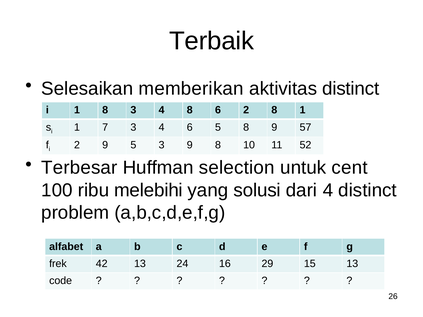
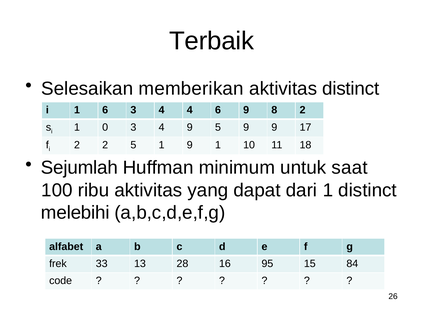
1 8: 8 -> 6 (105, 110)
4 8: 8 -> 4 (190, 110)
6 2: 2 -> 9 (246, 110)
8 1: 1 -> 2 (303, 110)
7: 7 -> 0 (105, 127)
4 6: 6 -> 9 (190, 127)
5 8: 8 -> 9 (246, 127)
57: 57 -> 17 (305, 127)
2 9: 9 -> 2 (105, 145)
5 3: 3 -> 1 (162, 145)
9 8: 8 -> 1 (218, 145)
52: 52 -> 18 (305, 145)
Terbesar: Terbesar -> Sejumlah (79, 168)
selection: selection -> minimum (237, 168)
cent: cent -> saat (350, 168)
ribu melebihi: melebihi -> aktivitas (148, 190)
solusi: solusi -> dapat (257, 190)
dari 4: 4 -> 1 (328, 190)
problem: problem -> melebihi (75, 213)
42: 42 -> 33 (102, 264)
24: 24 -> 28 (182, 264)
29: 29 -> 95 (267, 264)
15 13: 13 -> 84 (352, 264)
